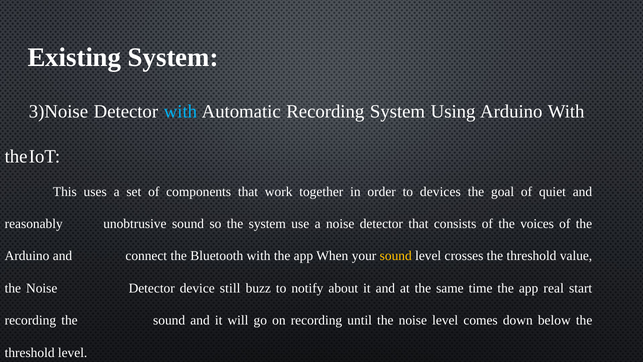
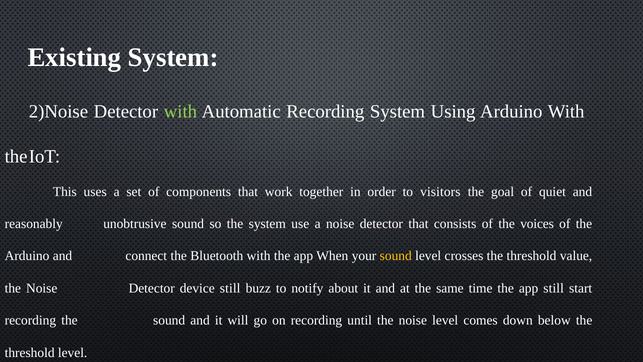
3)Noise: 3)Noise -> 2)Noise (58, 111)
with colour: light blue -> light green (180, 111)
devices: devices -> visitors (440, 191)
app real: real -> still (554, 288)
